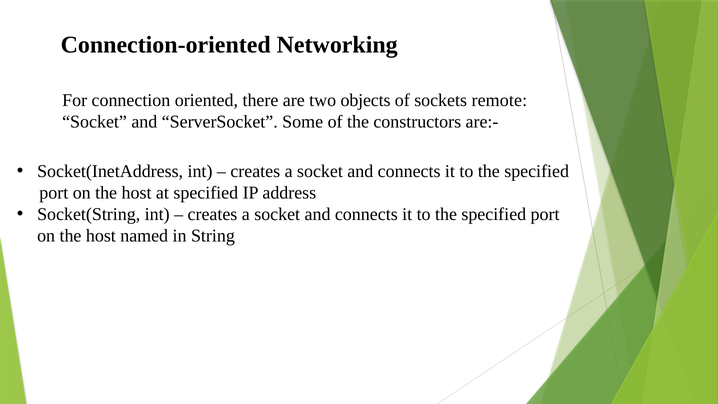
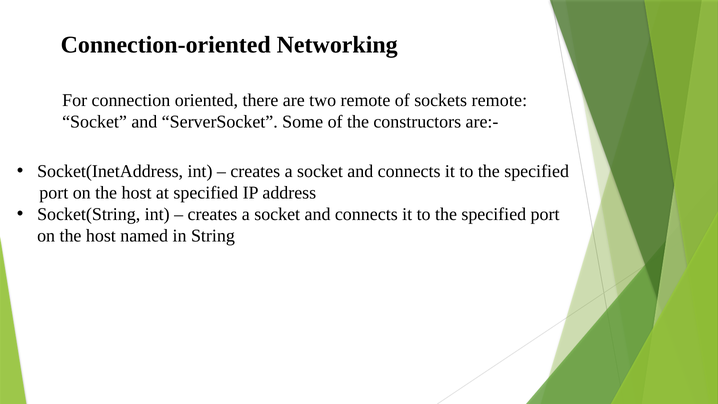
two objects: objects -> remote (365, 100)
